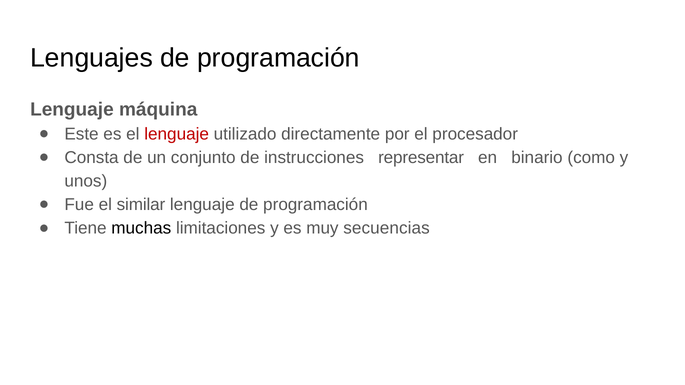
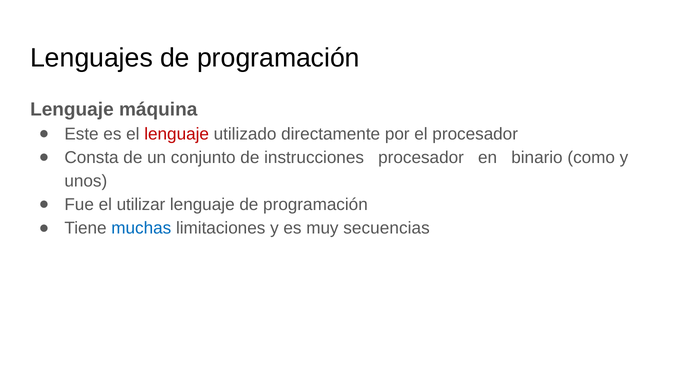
instrucciones representar: representar -> procesador (421, 158)
similar: similar -> utilizar (141, 205)
muchas colour: black -> blue (141, 228)
